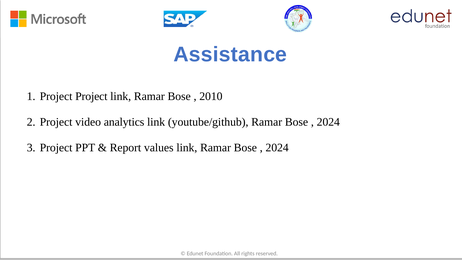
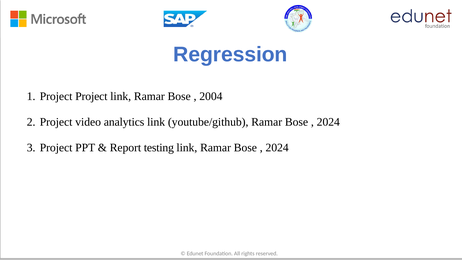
Assistance: Assistance -> Regression (230, 54)
2010: 2010 -> 2004 (211, 96)
values: values -> testing (159, 148)
